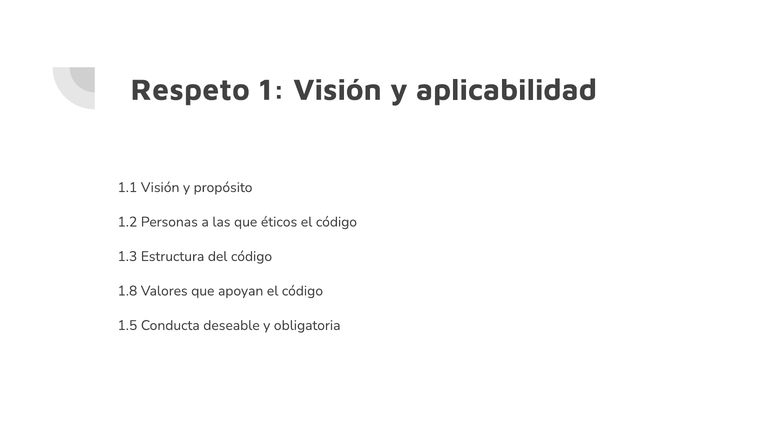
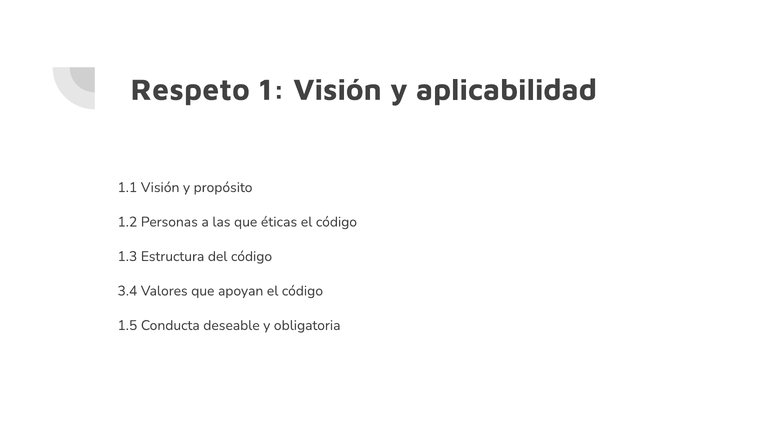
éticos: éticos -> éticas (279, 222)
1.8: 1.8 -> 3.4 (127, 291)
